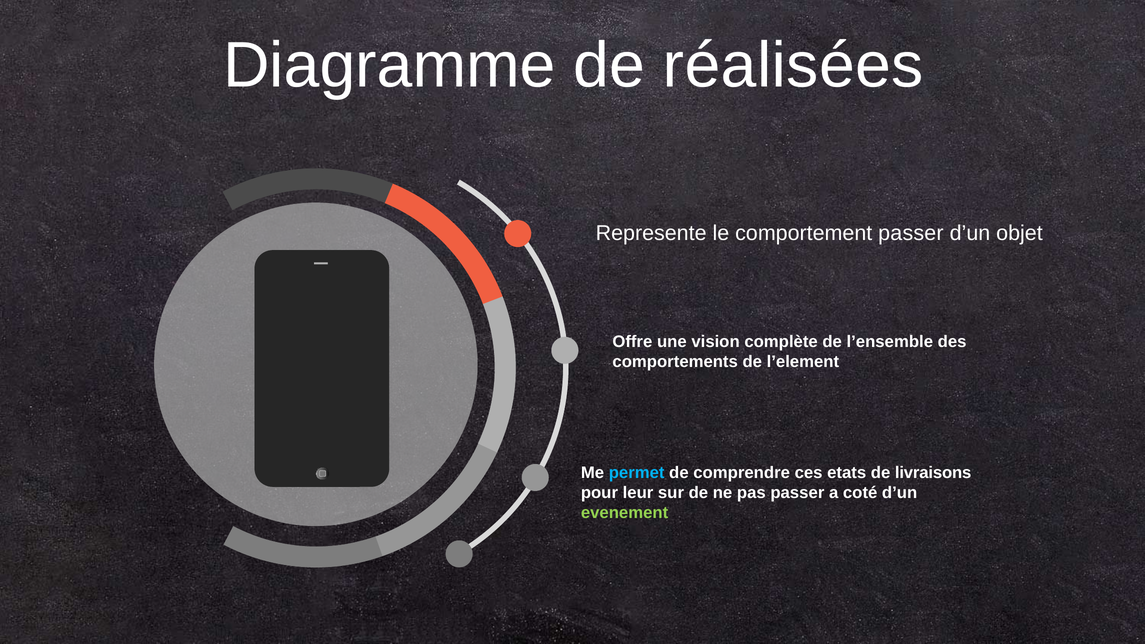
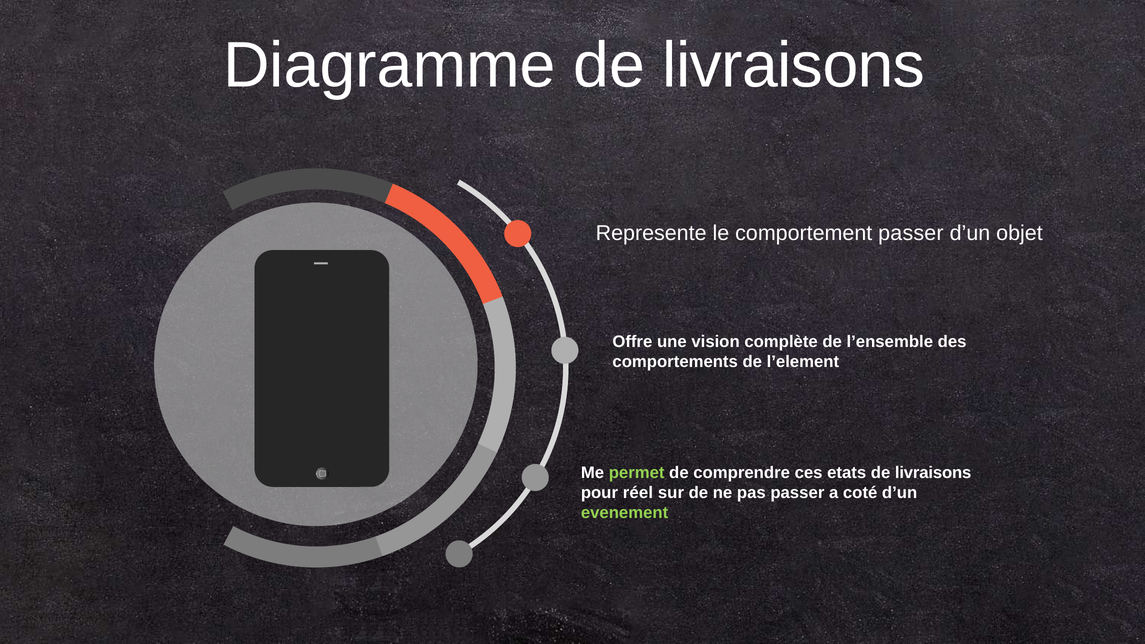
Diagramme de réalisées: réalisées -> livraisons (794, 65)
permet colour: light blue -> light green (637, 473)
leur: leur -> réel (638, 493)
